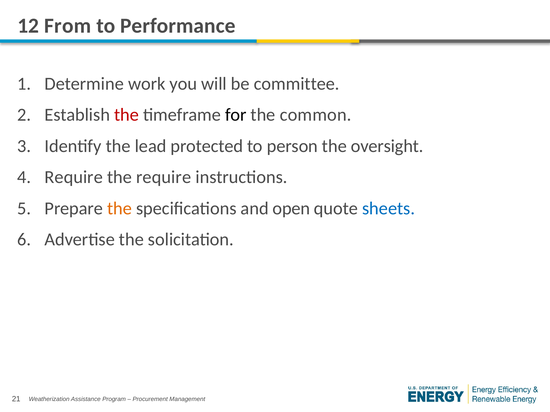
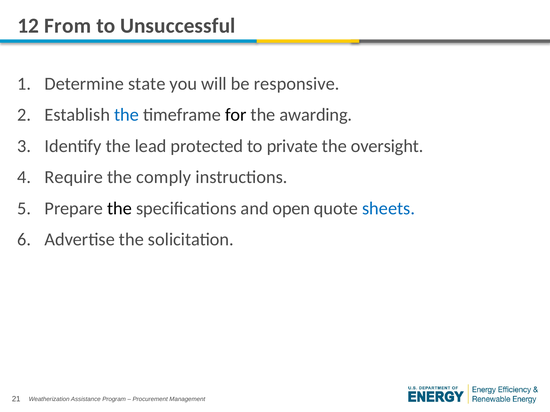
Performance: Performance -> Unsuccessful (178, 26)
work: work -> state (147, 84)
committee: committee -> responsive (297, 84)
the colour: red -> blue (127, 115)
common: common -> awarding (316, 115)
person: person -> private (292, 146)
the require: require -> comply (164, 177)
the colour: orange -> black (119, 209)
